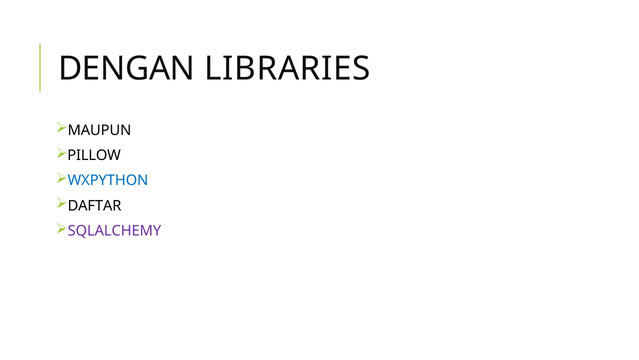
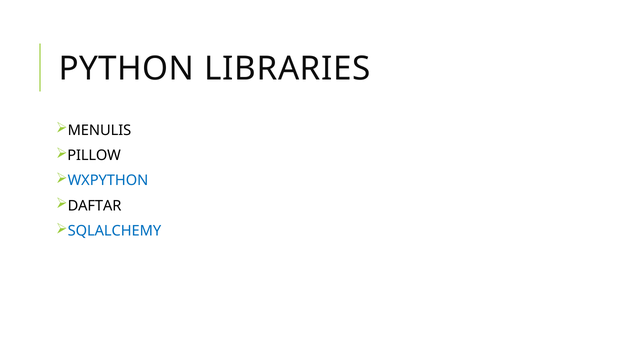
DENGAN: DENGAN -> PYTHON (126, 69)
MAUPUN: MAUPUN -> MENULIS (99, 130)
SQLALCHEMY colour: purple -> blue (114, 231)
